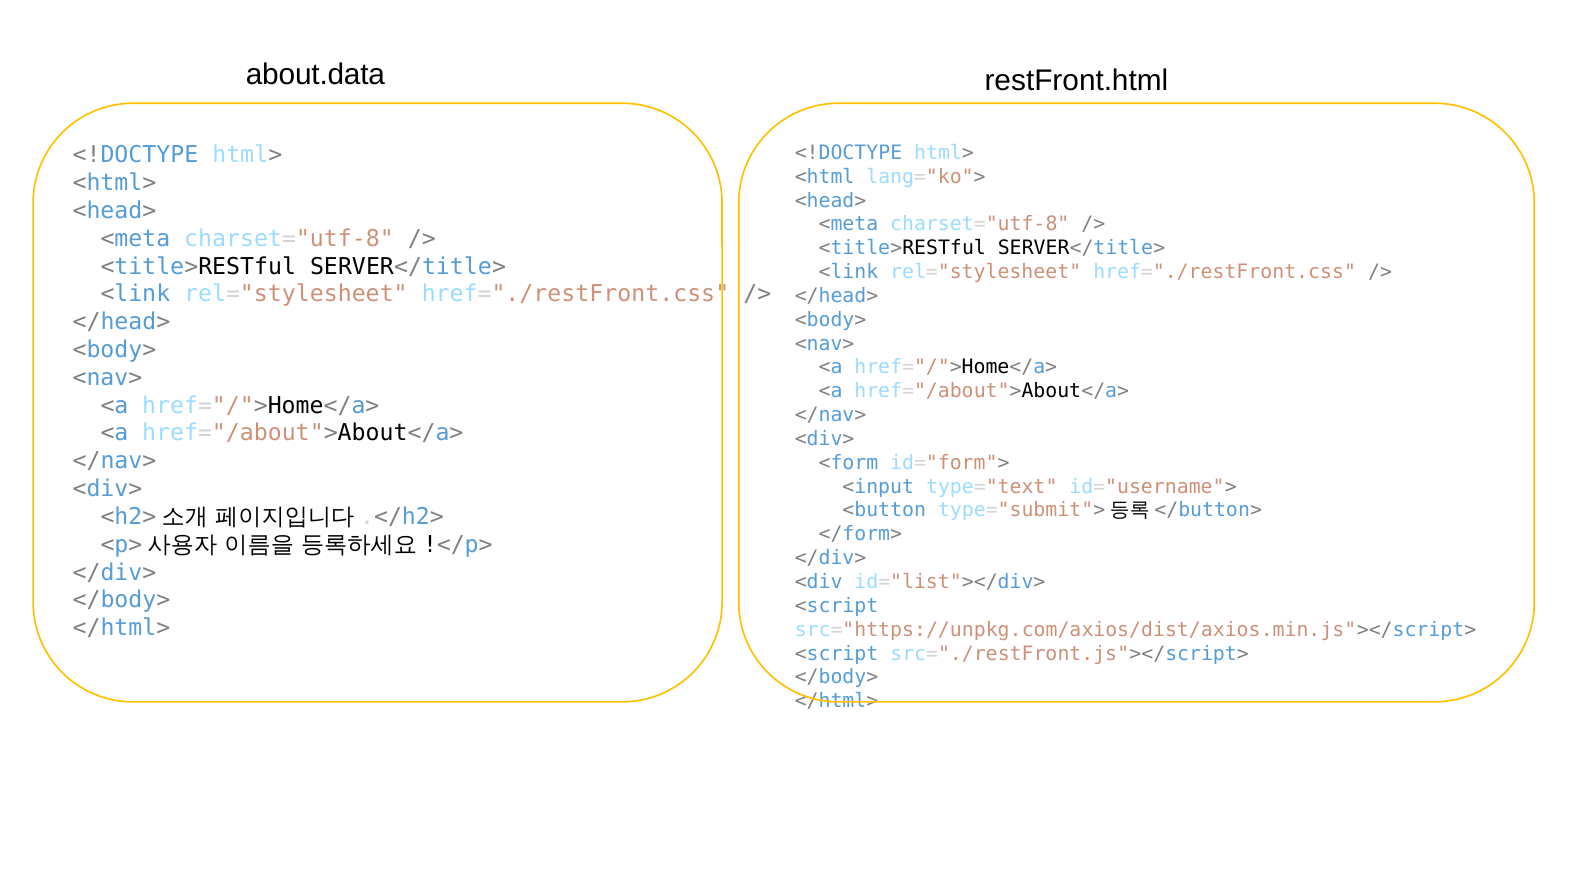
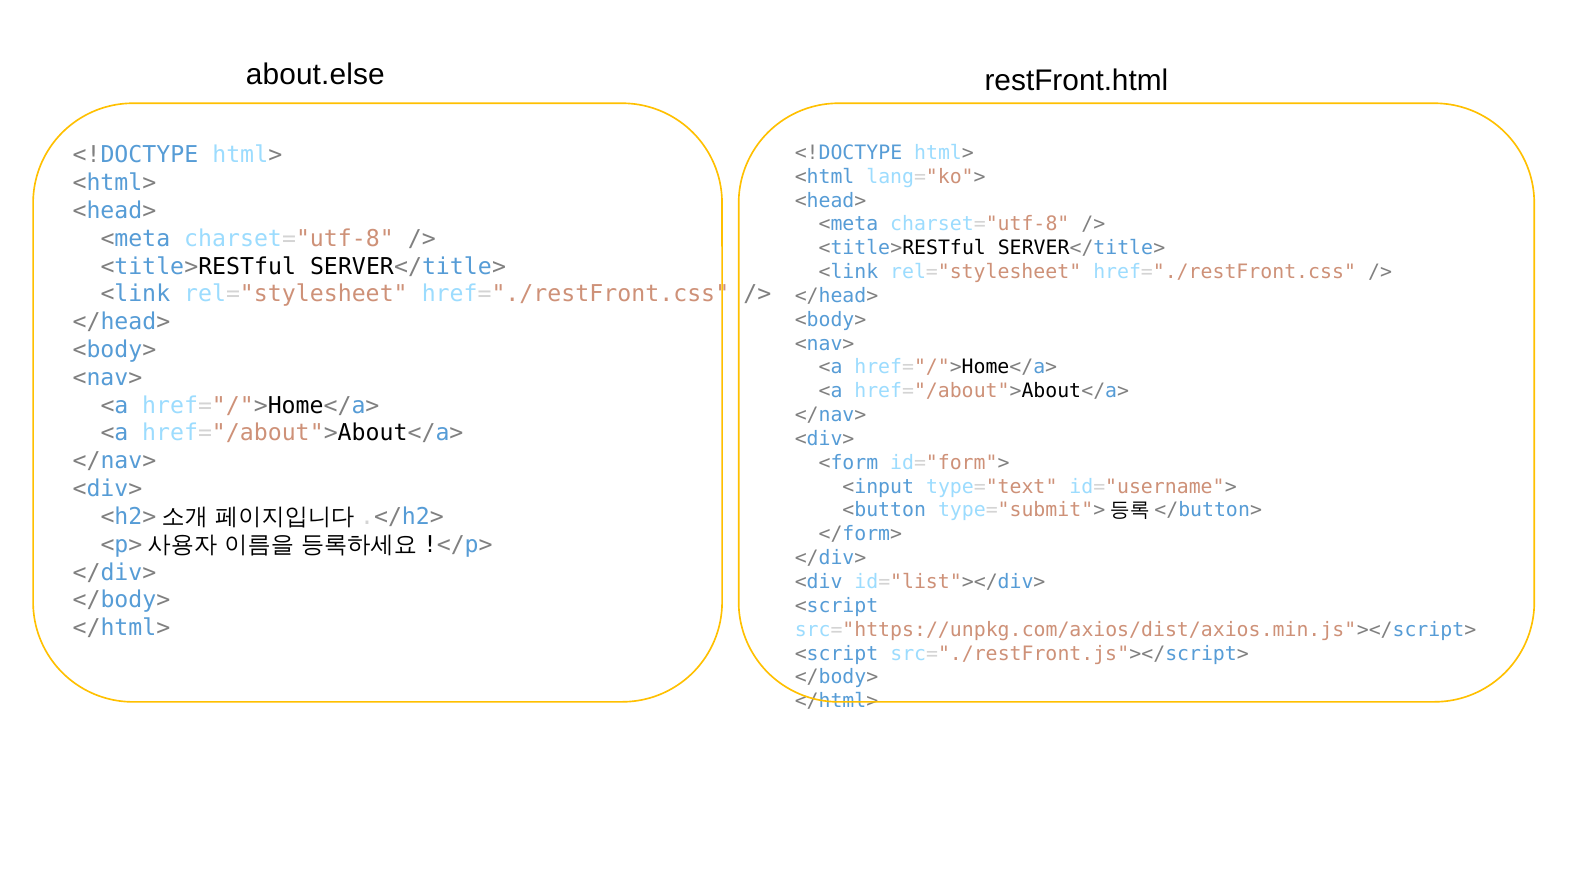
about.data: about.data -> about.else (315, 75)
